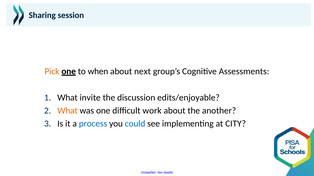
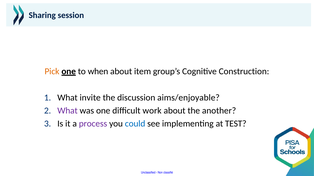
next: next -> item (143, 72)
Assessments: Assessments -> Construction (244, 72)
edits/enjoyable: edits/enjoyable -> aims/enjoyable (188, 98)
What colour: orange -> purple (67, 111)
process colour: blue -> purple (93, 124)
CITY: CITY -> TEST (236, 124)
